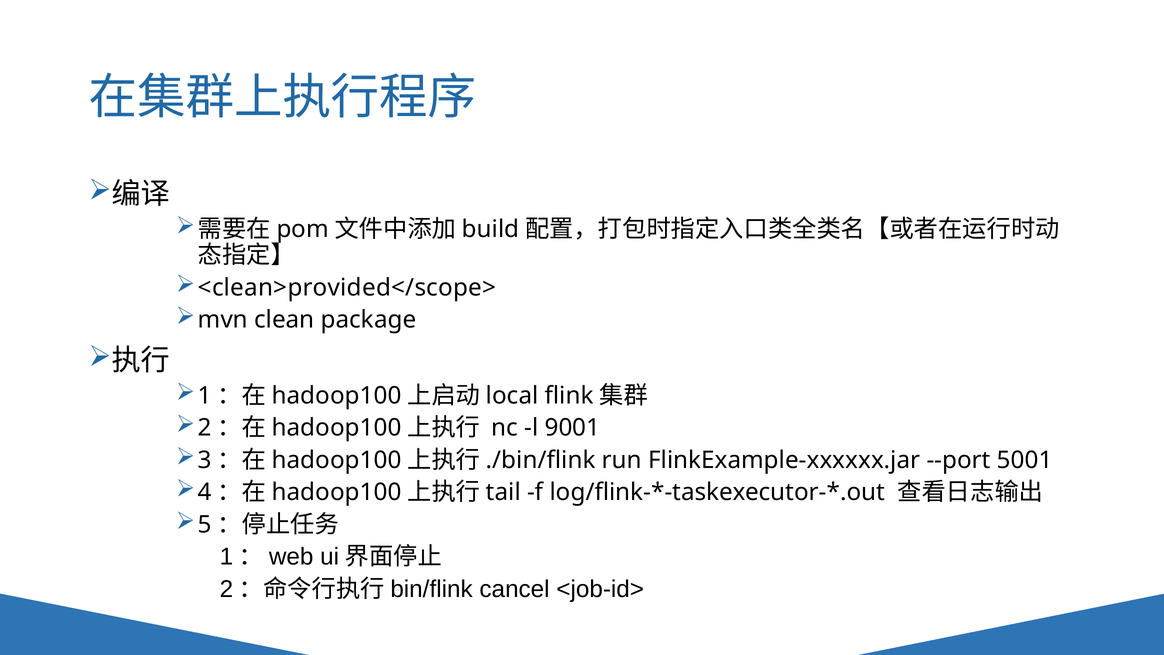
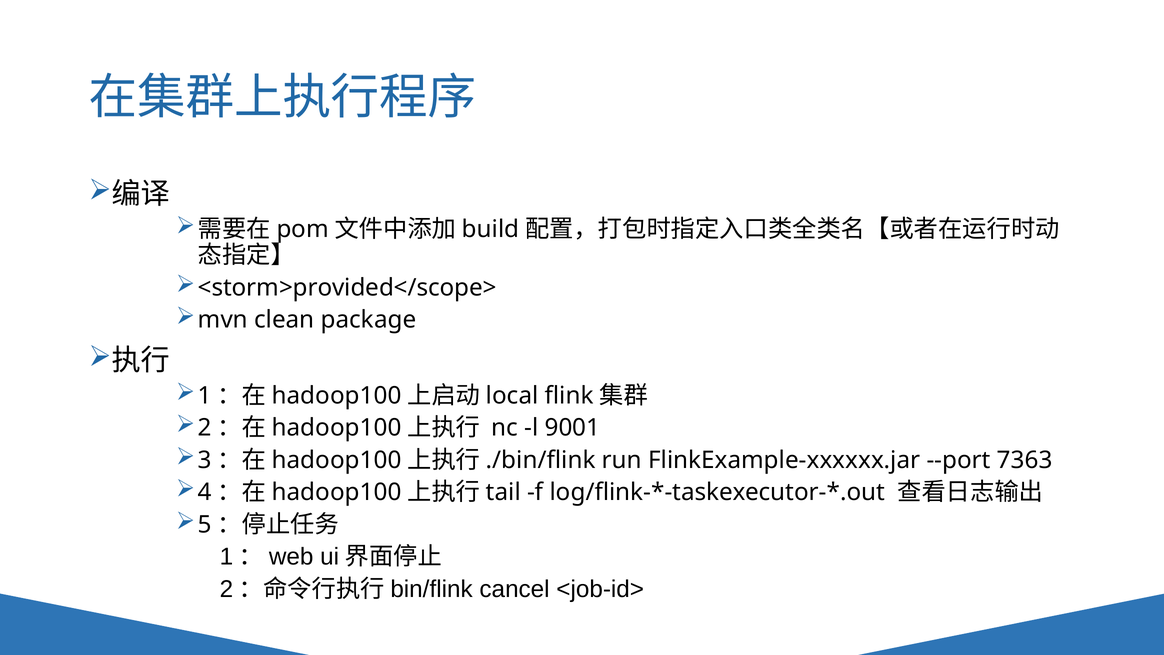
<clean>provided</scope>: <clean>provided</scope> -> <storm>provided</scope> (347, 288)
5001: 5001 -> 7363 (1025, 460)
